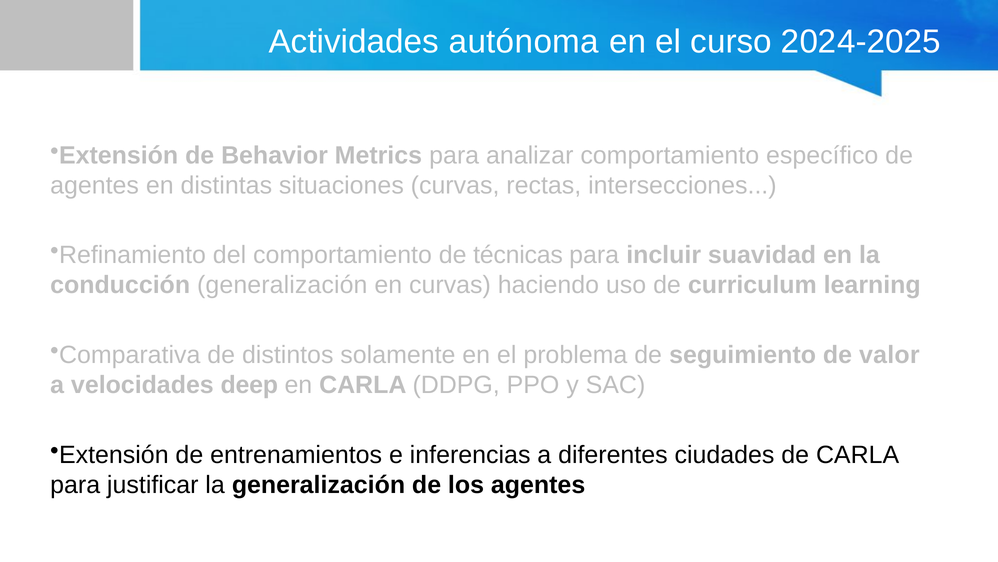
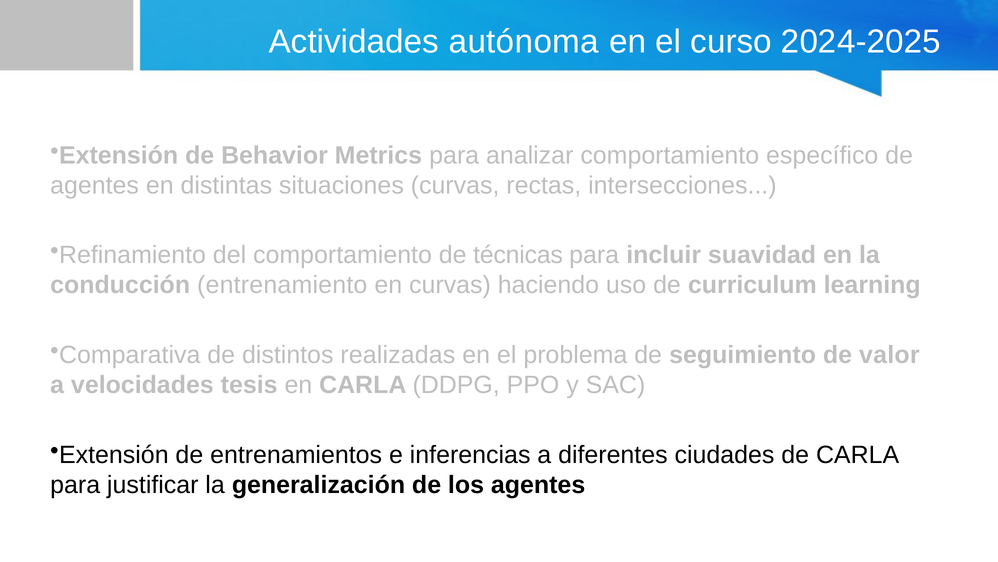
conducción generalización: generalización -> entrenamiento (282, 285)
solamente: solamente -> realizadas (398, 355)
deep: deep -> tesis (249, 385)
